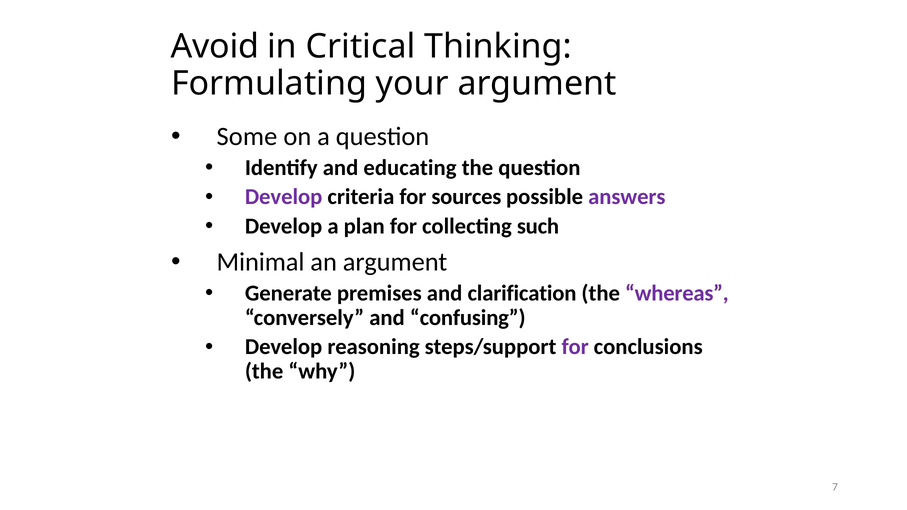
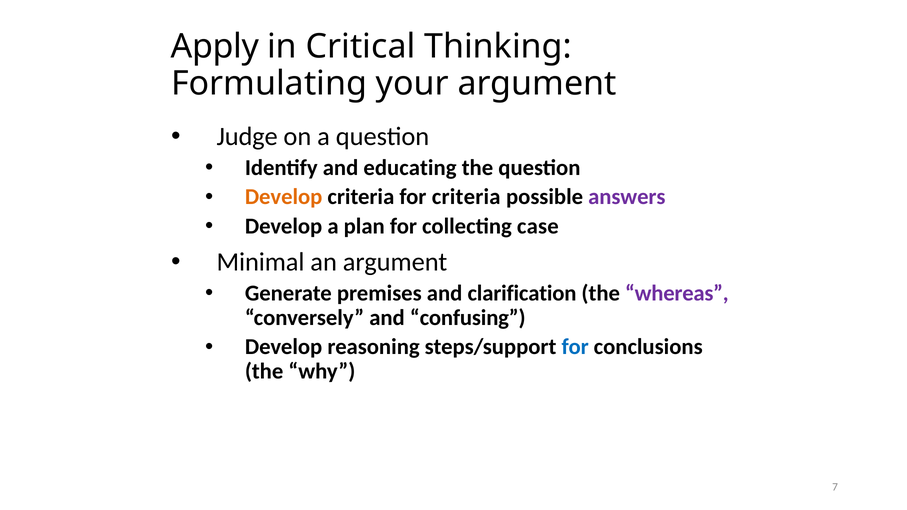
Avoid: Avoid -> Apply (215, 47)
Some: Some -> Judge (247, 137)
Develop colour: purple -> orange (284, 197)
for sources: sources -> criteria (466, 197)
such: such -> case (538, 226)
for colour: purple -> blue (575, 347)
